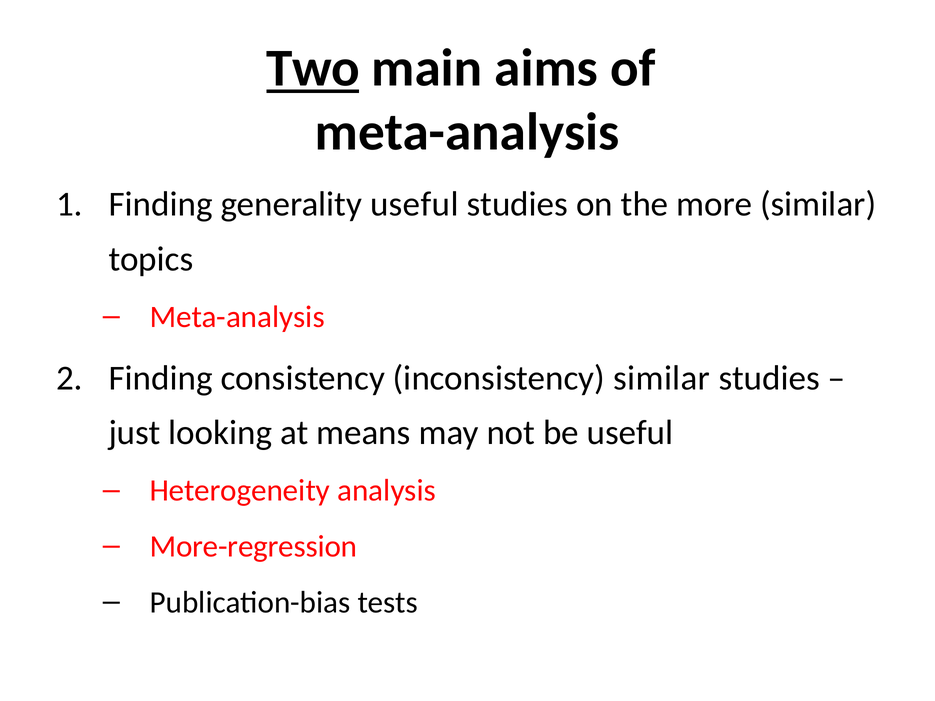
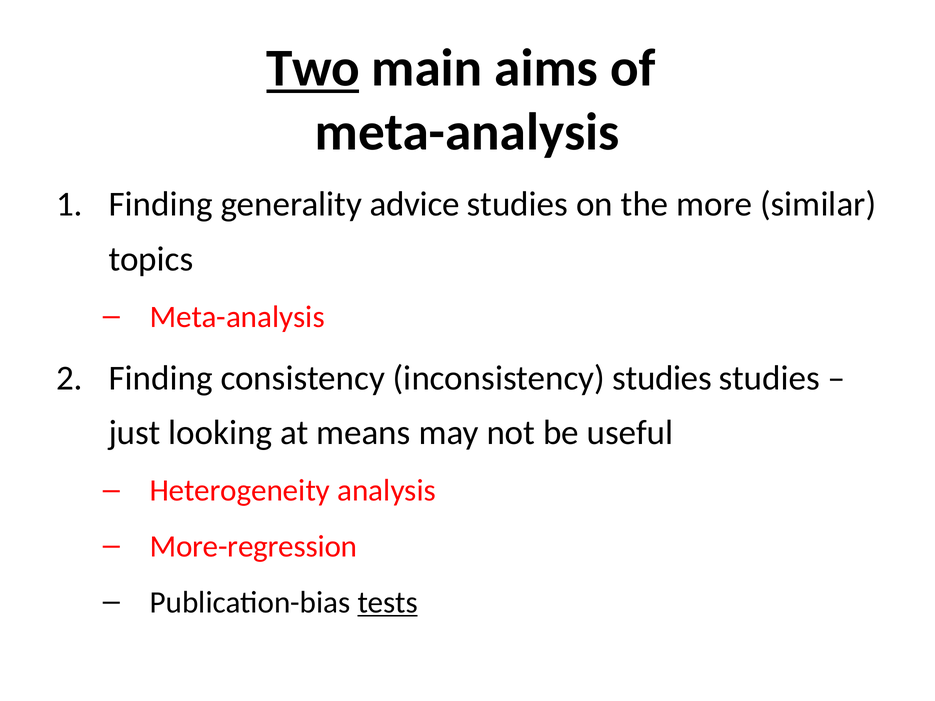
generality useful: useful -> advice (415, 204)
inconsistency similar: similar -> studies (662, 378)
tests underline: none -> present (388, 603)
